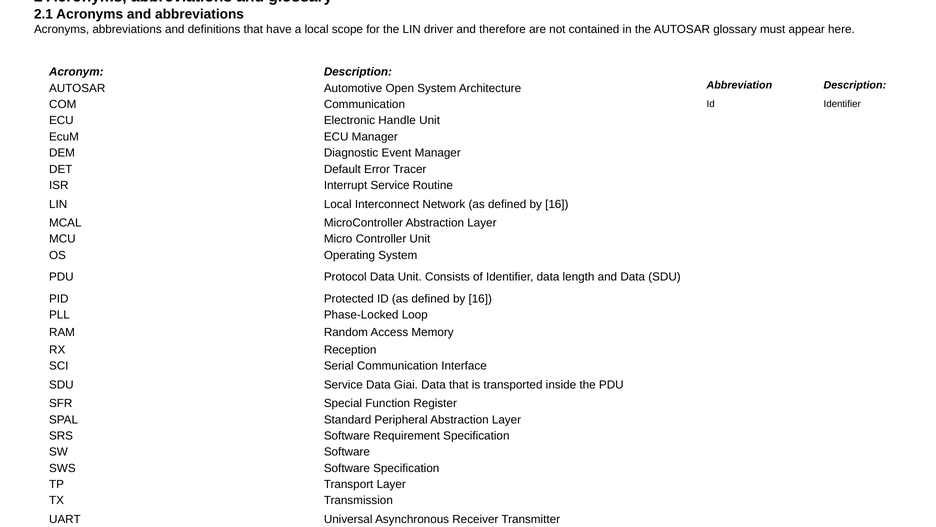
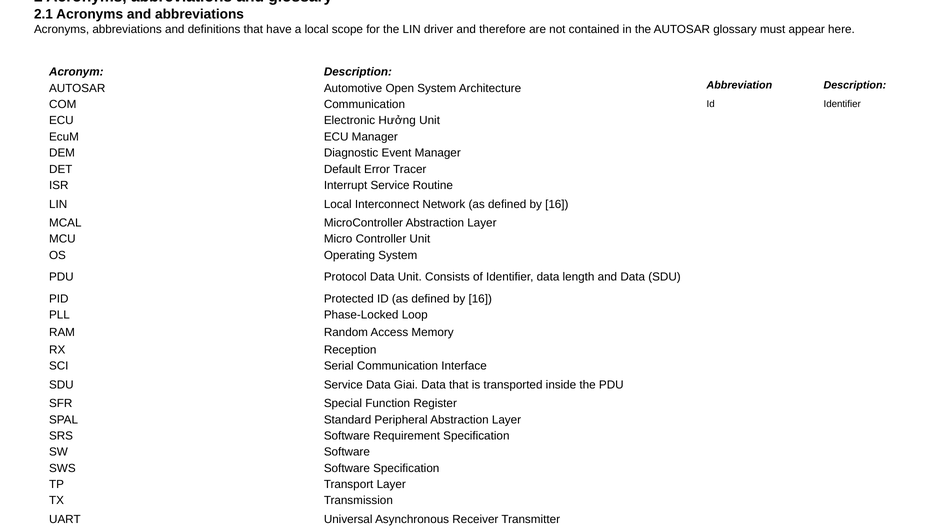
Handle: Handle -> Hưởng (397, 121)
